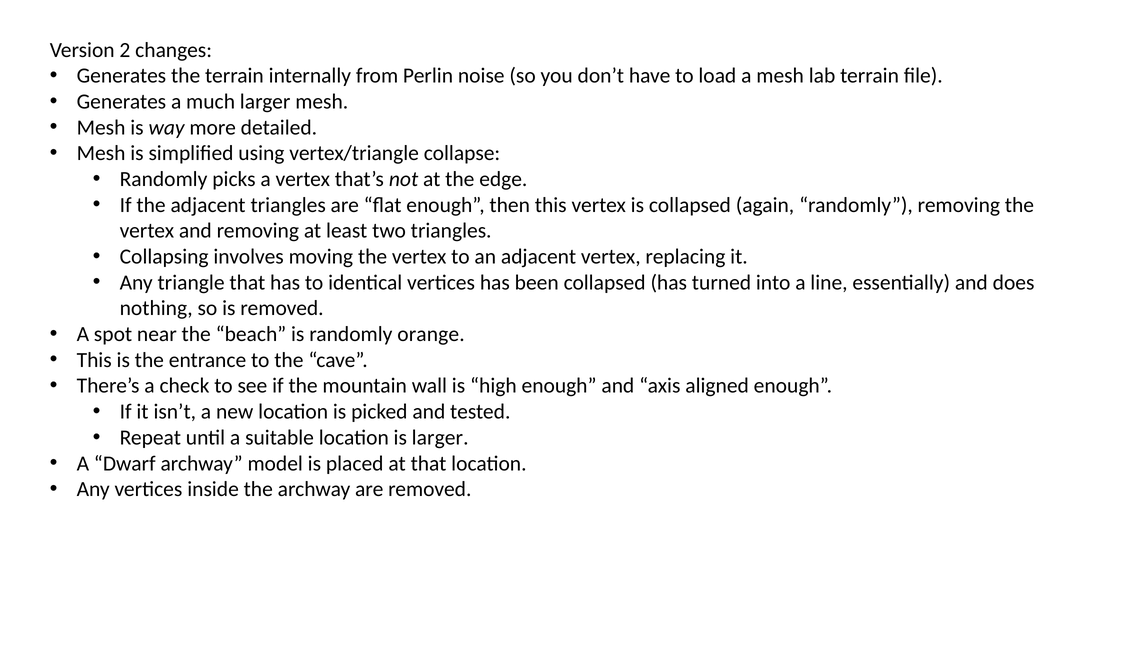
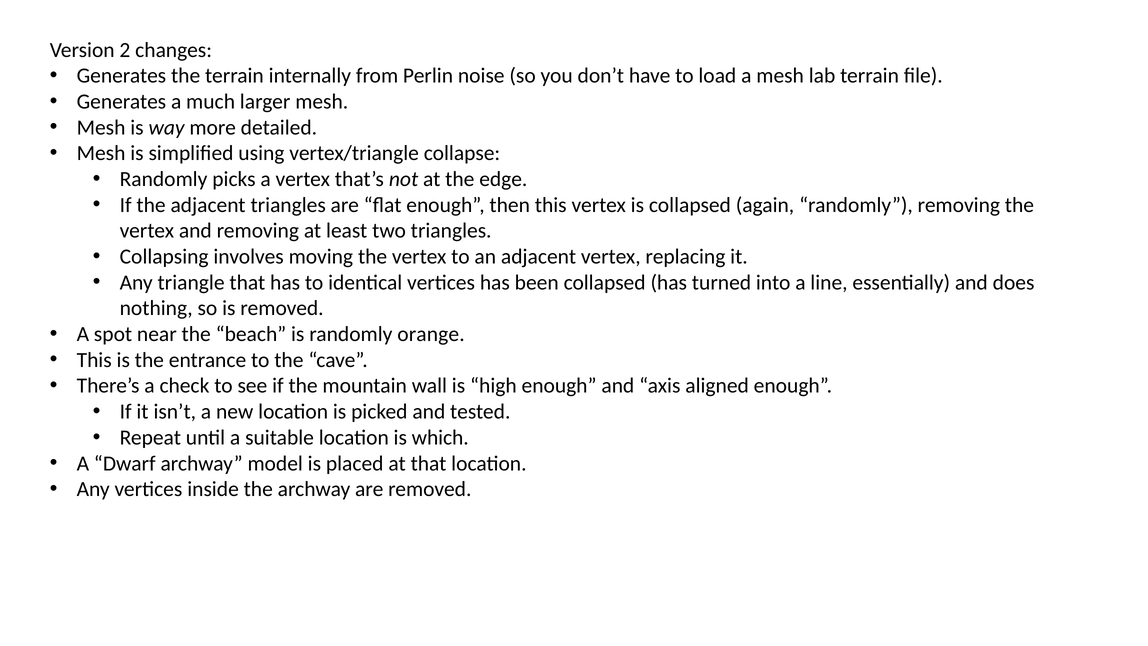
is larger: larger -> which (440, 437)
